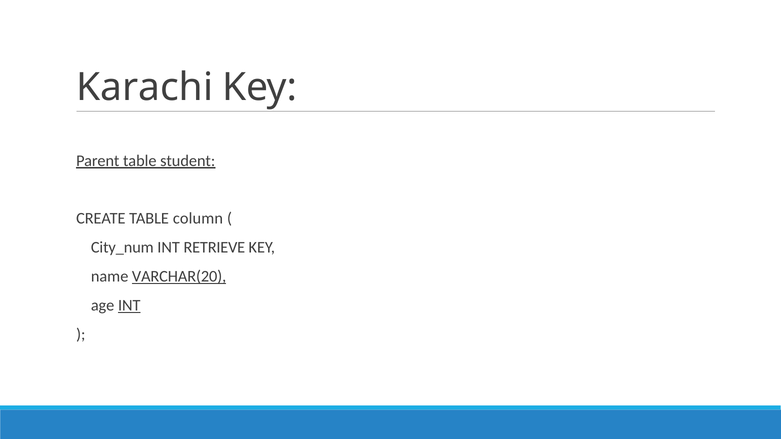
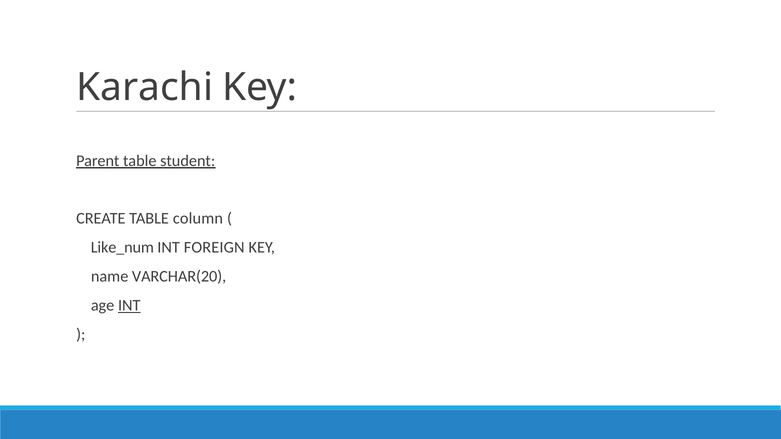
City_num: City_num -> Like_num (122, 248)
RETRIEVE: RETRIEVE -> FOREIGN (214, 248)
VARCHAR(20 underline: present -> none (179, 277)
